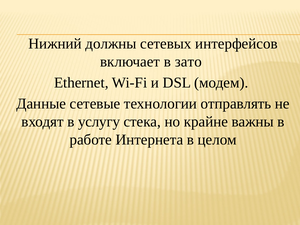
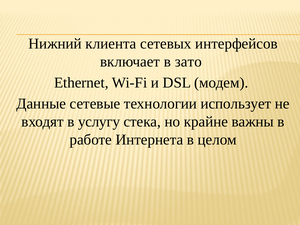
должны: должны -> клиента (111, 44)
отправлять: отправлять -> использует (236, 104)
